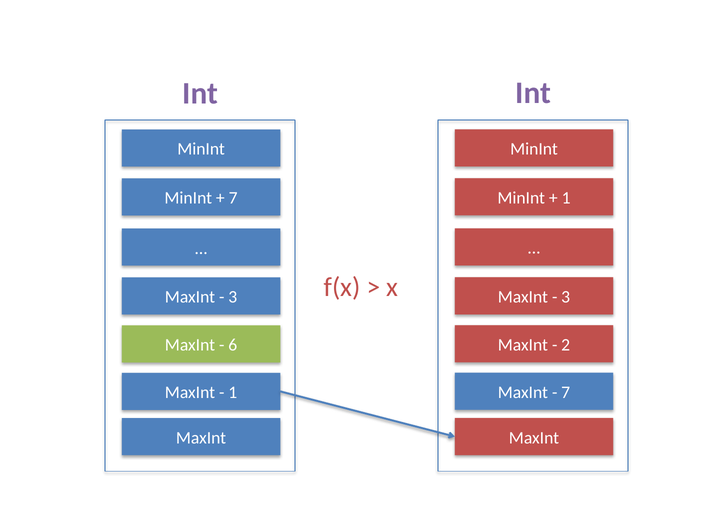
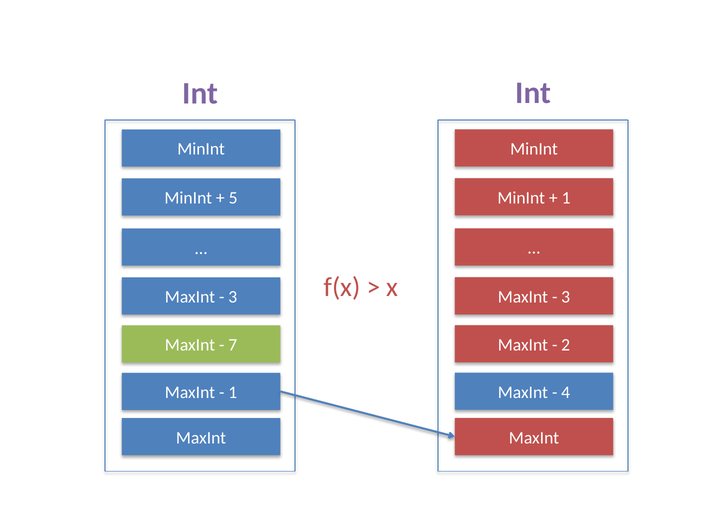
7: 7 -> 5 (233, 198)
6: 6 -> 7 (233, 345)
7: 7 -> 4 (566, 392)
